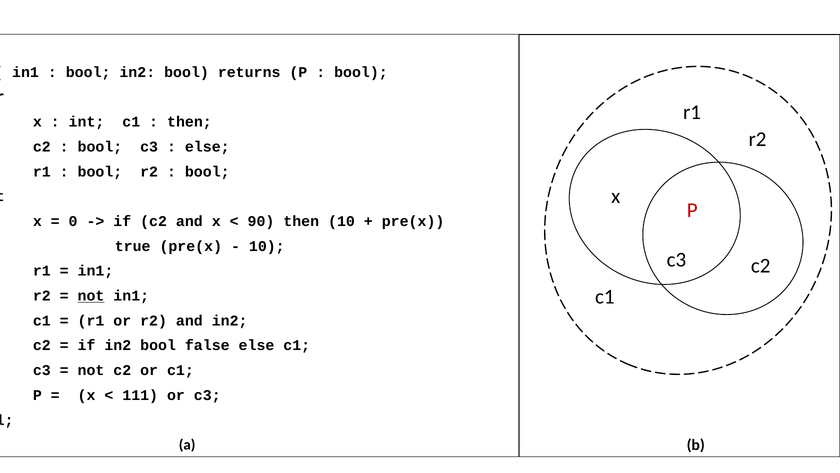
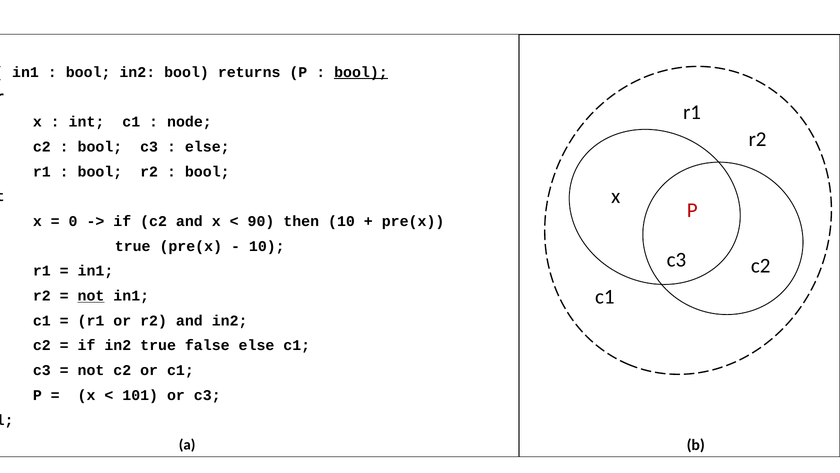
bool underline: none -> present (361, 72)
then: then -> node (189, 122)
if in2 bool: bool -> true (158, 345)
111: 111 -> 101 (140, 395)
